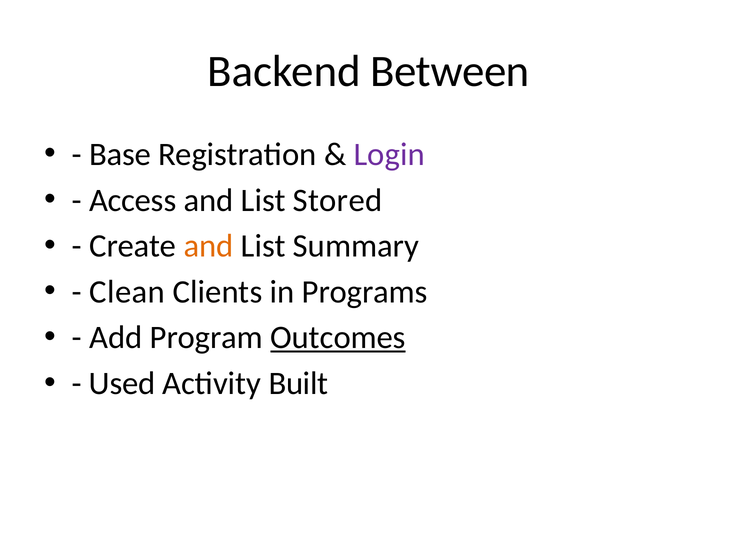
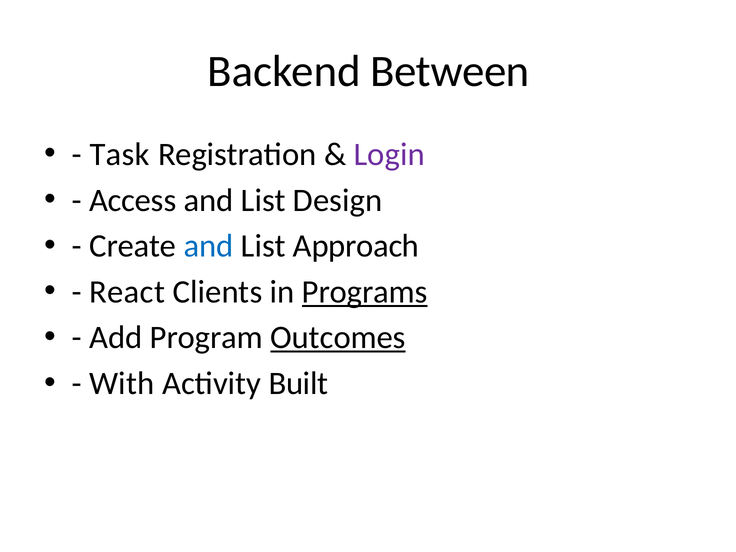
Base: Base -> Task (120, 154)
Stored: Stored -> Design (338, 200)
and colour: orange -> blue (209, 246)
Summary: Summary -> Approach (356, 246)
Clean: Clean -> React (127, 292)
Programs underline: none -> present (365, 292)
Used: Used -> With (122, 383)
